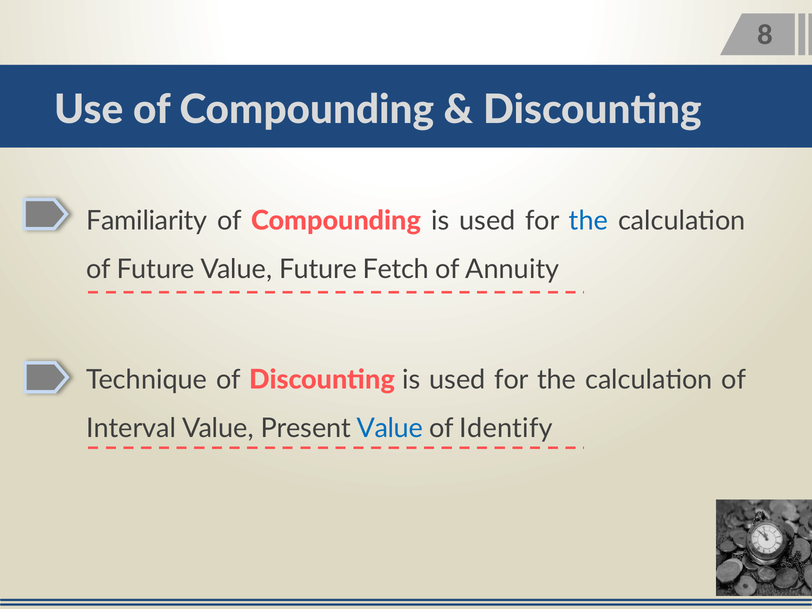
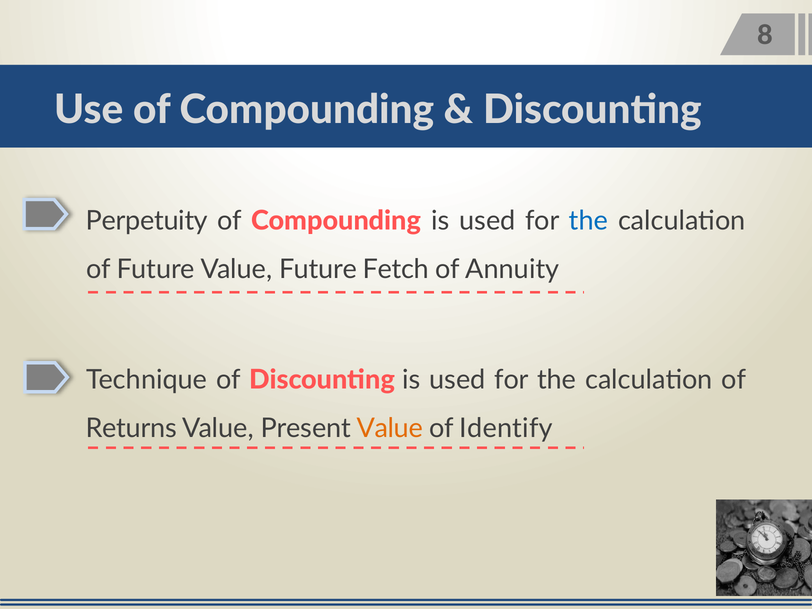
Familiarity: Familiarity -> Perpetuity (147, 221)
Interval: Interval -> Returns (131, 428)
Value colour: blue -> orange (390, 428)
